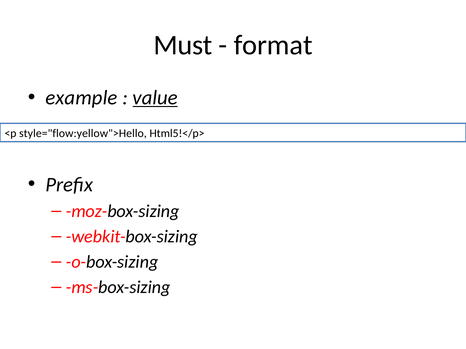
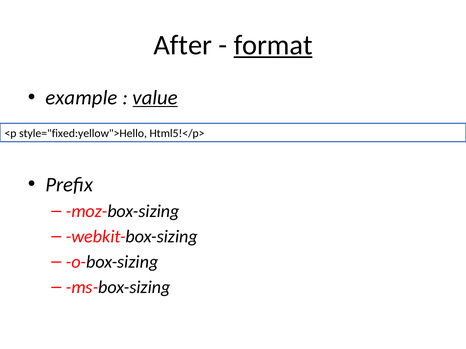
Must: Must -> After (183, 45)
format underline: none -> present (273, 45)
style="flow:yellow">Hello: style="flow:yellow">Hello -> style="fixed:yellow">Hello (83, 133)
